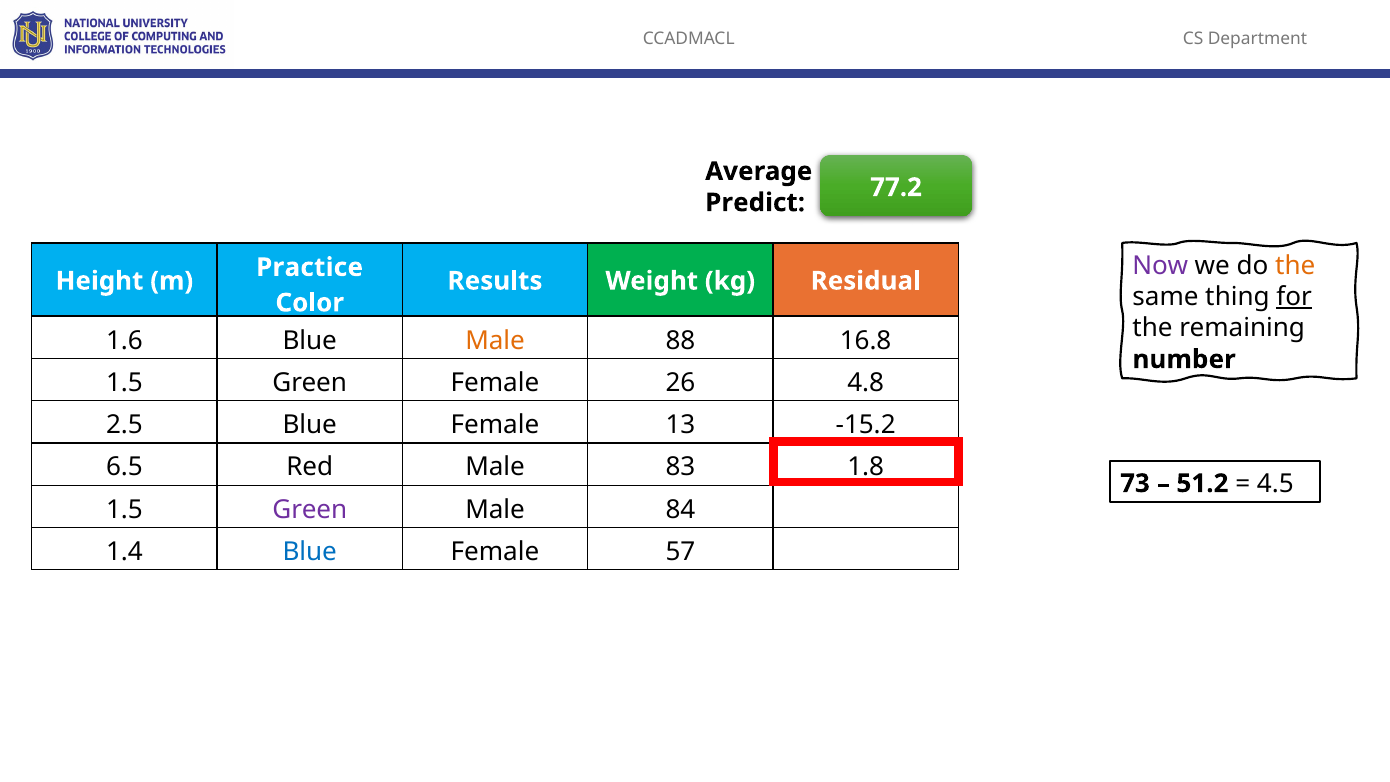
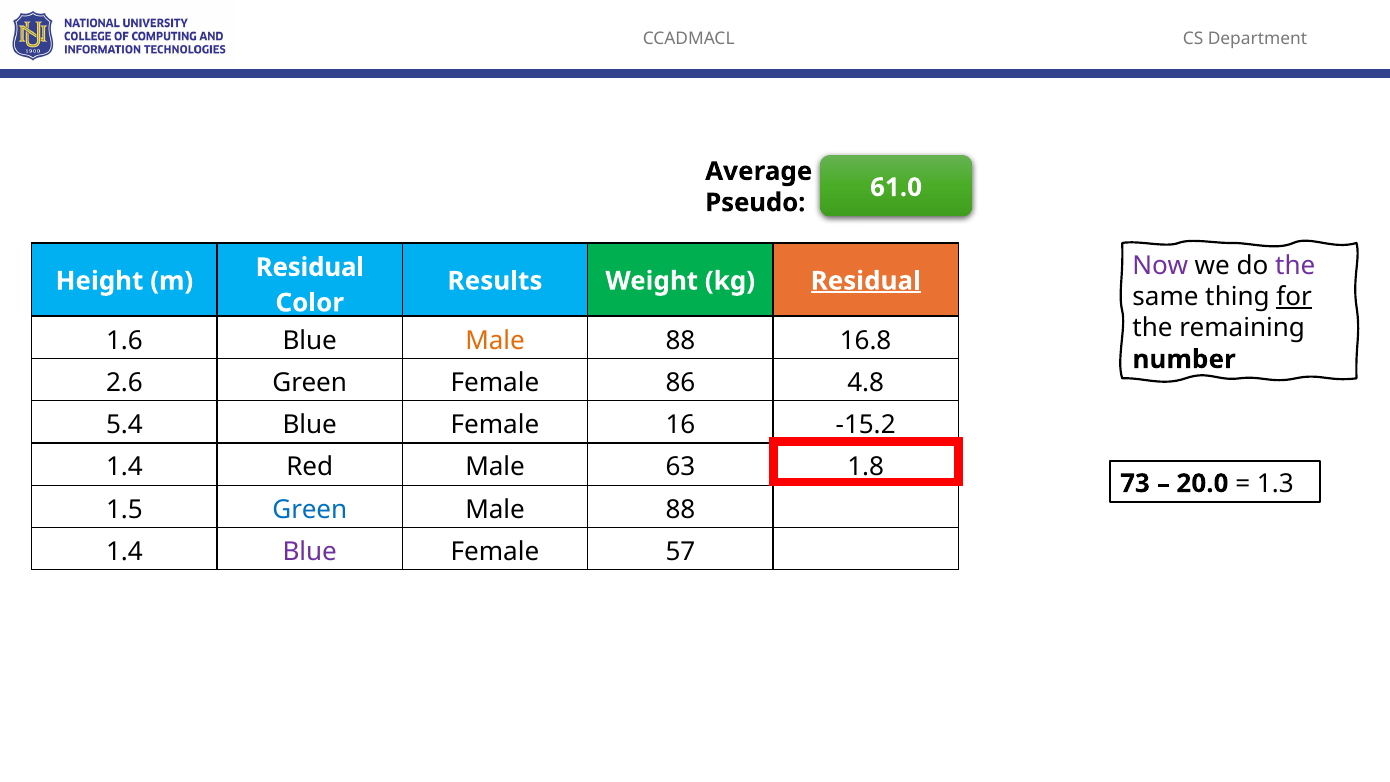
77.2: 77.2 -> 61.0 (896, 187)
Predict: Predict -> Pseudo (755, 203)
the colour: orange -> purple (1295, 266)
Practice: Practice -> Residual (310, 267)
Residual underline: none -> present (866, 281)
1.5: 1.5 -> 2.6 (124, 383)
26: 26 -> 86 (680, 383)
2.5: 2.5 -> 5.4 (124, 425)
13: 13 -> 16 (680, 425)
6.5: 6.5 -> 1.4 (124, 467)
83: 83 -> 63 (680, 467)
51.2: 51.2 -> 20.0 (1202, 483)
4.5: 4.5 -> 1.3 (1275, 483)
Green colour: purple -> blue (310, 509)
84: 84 -> 88 (680, 509)
Blue colour: blue -> purple (310, 552)
